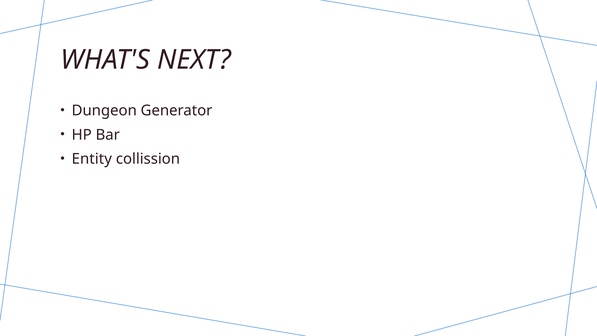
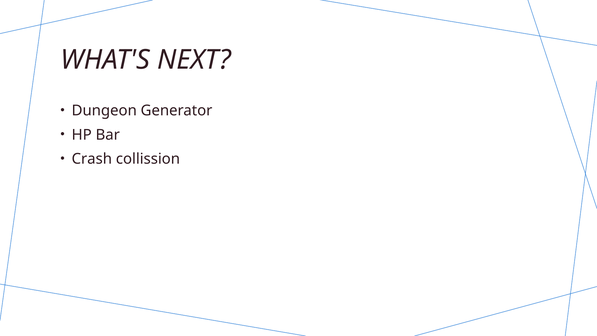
Entity: Entity -> Crash (92, 159)
